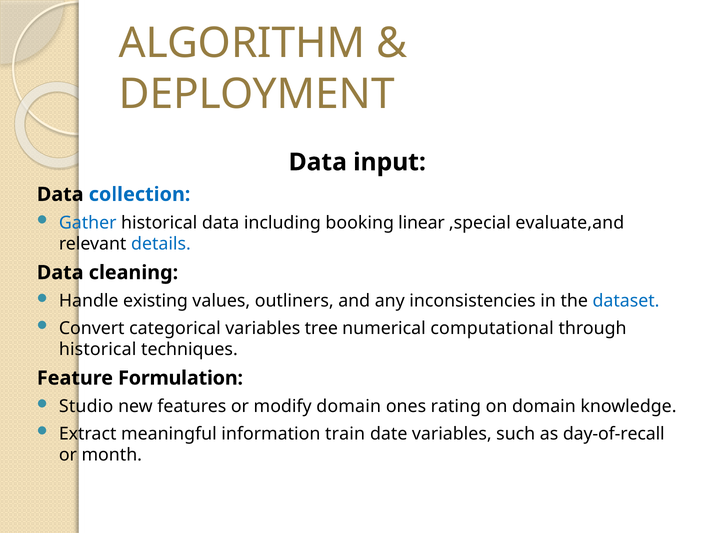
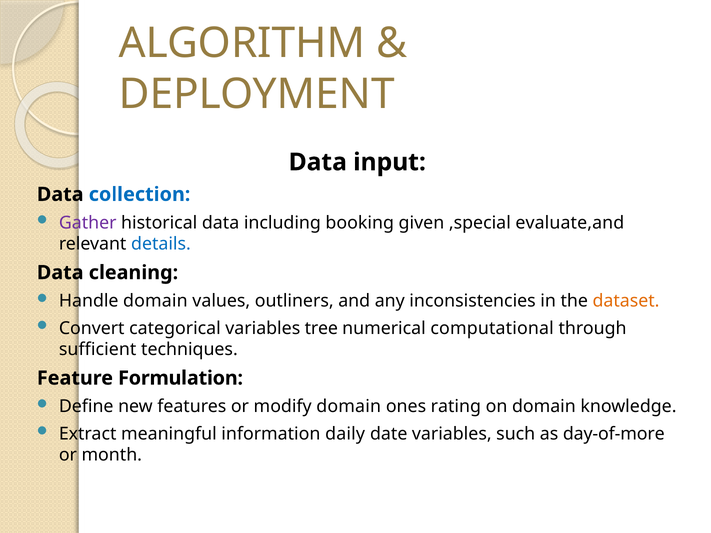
Gather colour: blue -> purple (88, 223)
linear: linear -> given (421, 223)
Handle existing: existing -> domain (155, 301)
dataset colour: blue -> orange (626, 301)
historical: historical -> sufficient (98, 350)
Studio: Studio -> Define (86, 407)
train: train -> daily (345, 434)
day-of-recall: day-of-recall -> day-of-more (614, 434)
